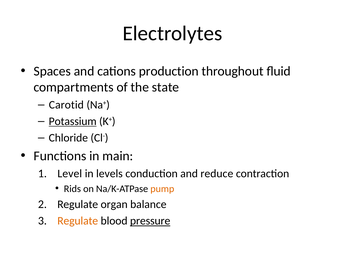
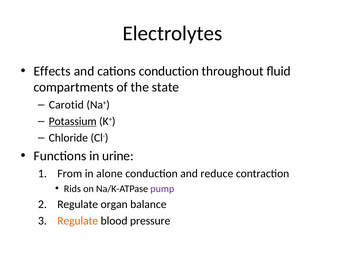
Spaces: Spaces -> Effects (52, 71)
cations production: production -> conduction (169, 71)
main: main -> urine (118, 156)
Level: Level -> From (70, 173)
levels: levels -> alone (109, 173)
pump colour: orange -> purple (162, 188)
pressure underline: present -> none (150, 221)
